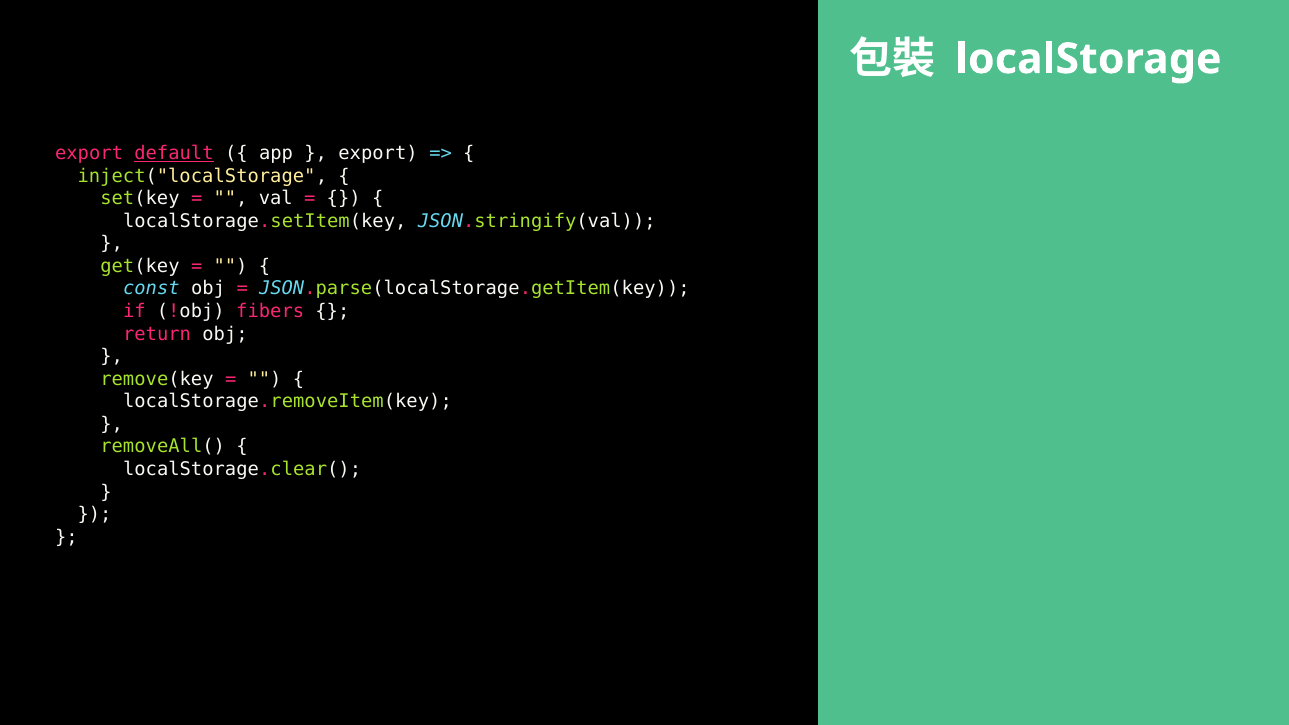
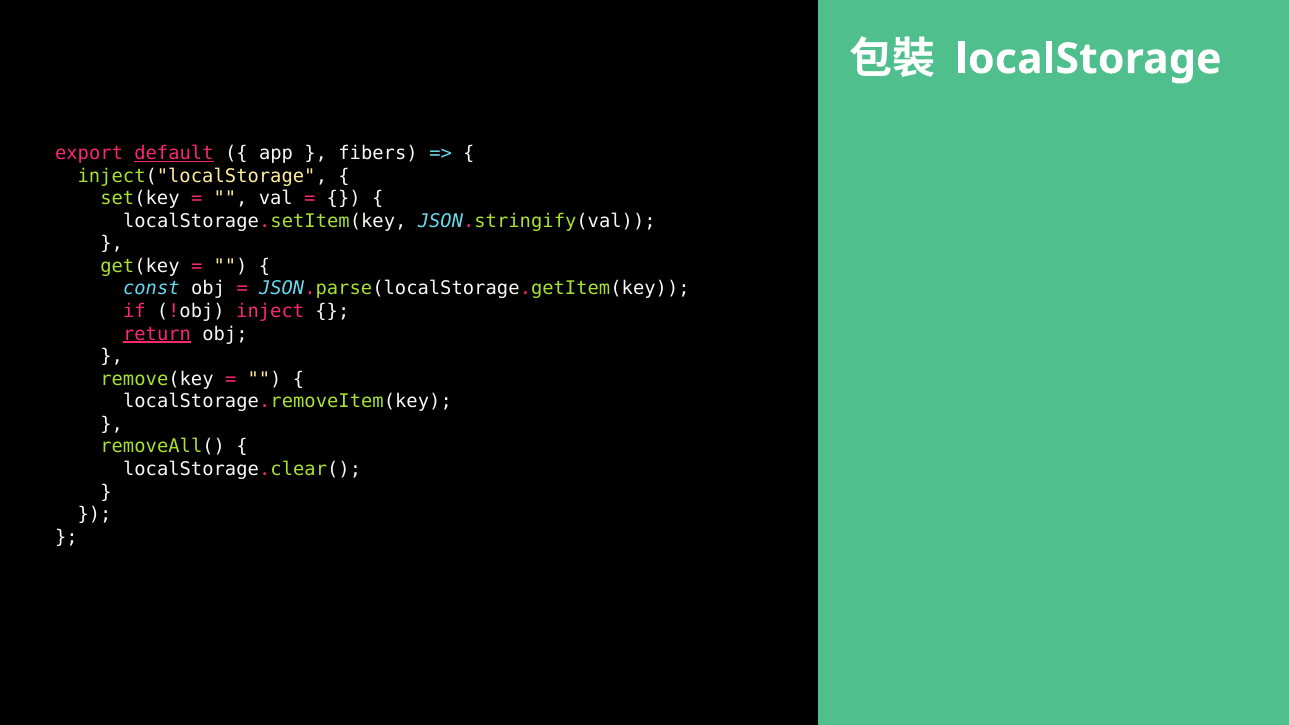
export: export -> fibers (378, 153)
fibers: fibers -> inject (270, 311)
return underline: none -> present (157, 334)
